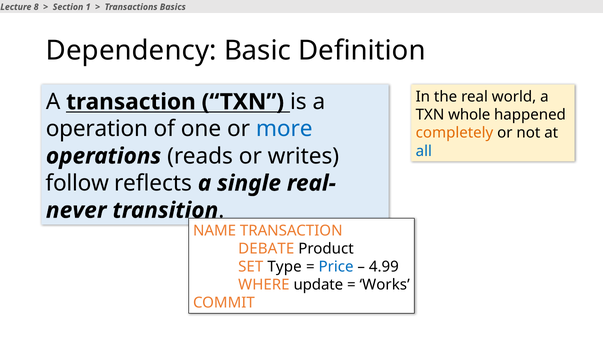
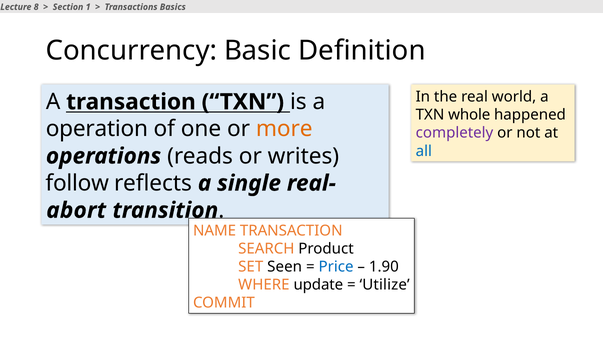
Dependency: Dependency -> Concurrency (131, 51)
more colour: blue -> orange (284, 129)
completely colour: orange -> purple (455, 133)
never: never -> abort (76, 210)
DEBATE: DEBATE -> SEARCH (266, 249)
Type: Type -> Seen (285, 267)
4.99: 4.99 -> 1.90 (384, 267)
Works: Works -> Utilize (385, 285)
